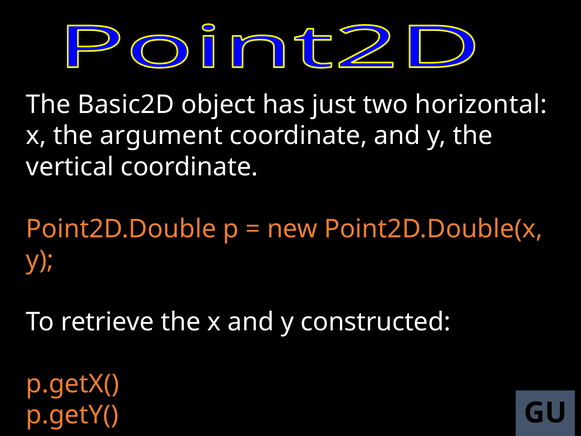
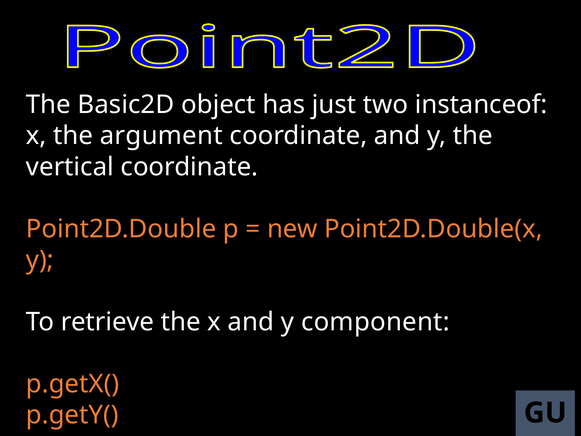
horizontal: horizontal -> instanceof (481, 105)
constructed: constructed -> component (375, 322)
